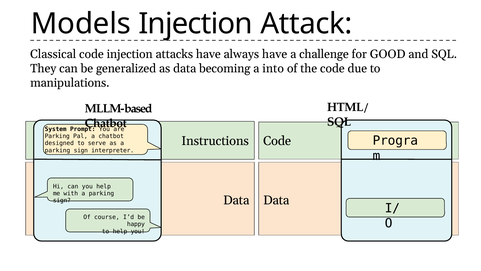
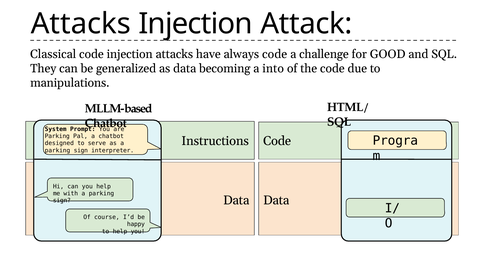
Models: Models -> Attacks (81, 24)
always have: have -> code (275, 54)
